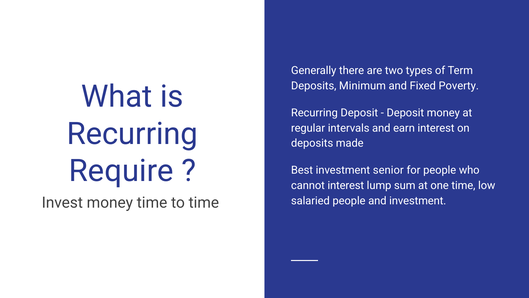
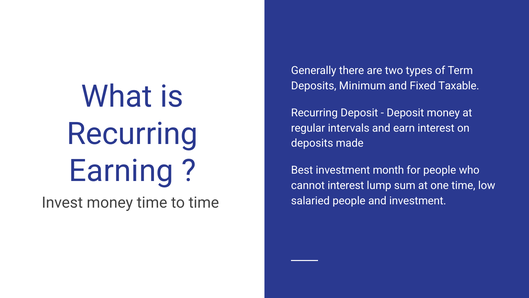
Poverty: Poverty -> Taxable (459, 86)
Require: Require -> Earning (121, 171)
senior: senior -> month (388, 170)
